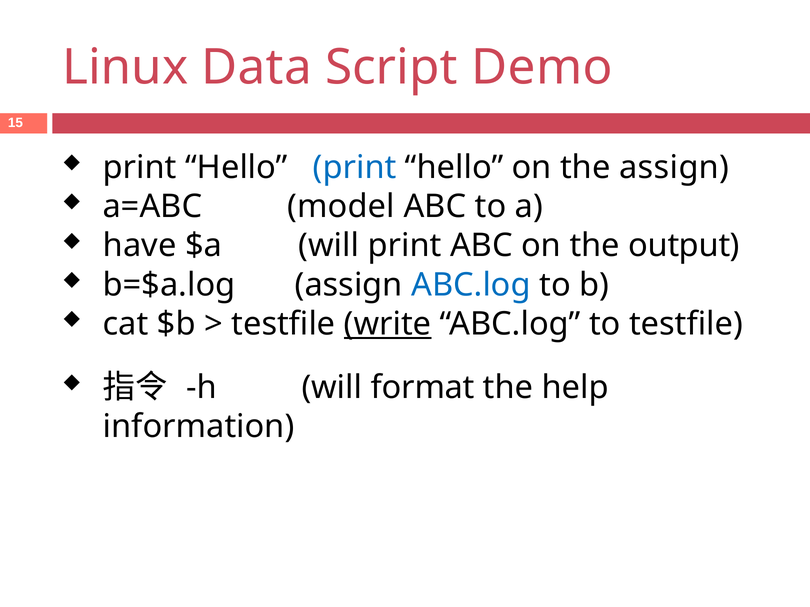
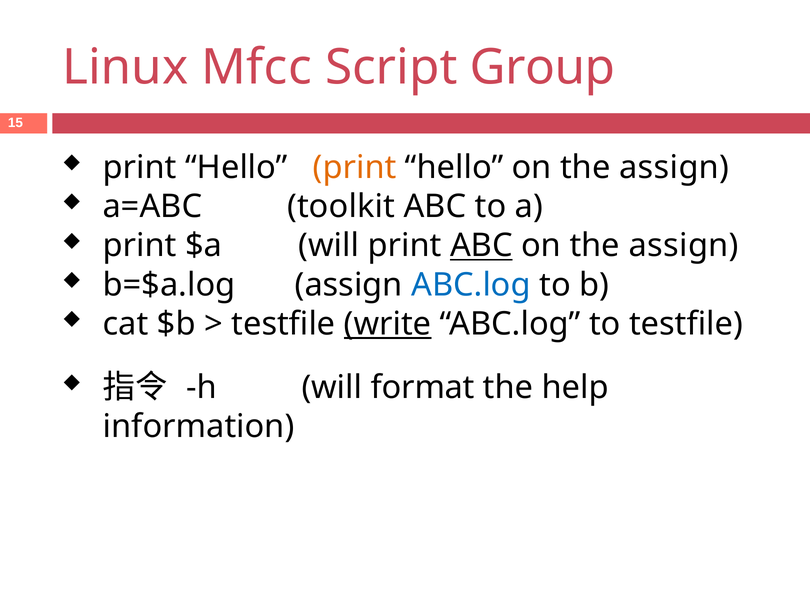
Data: Data -> Mfcc (256, 68)
Demo: Demo -> Group (542, 68)
print colour: blue -> orange (355, 168)
model: model -> toolkit (341, 207)
have: have -> print (140, 246)
ABC underline: none -> present (481, 246)
output: output -> assign (684, 246)
